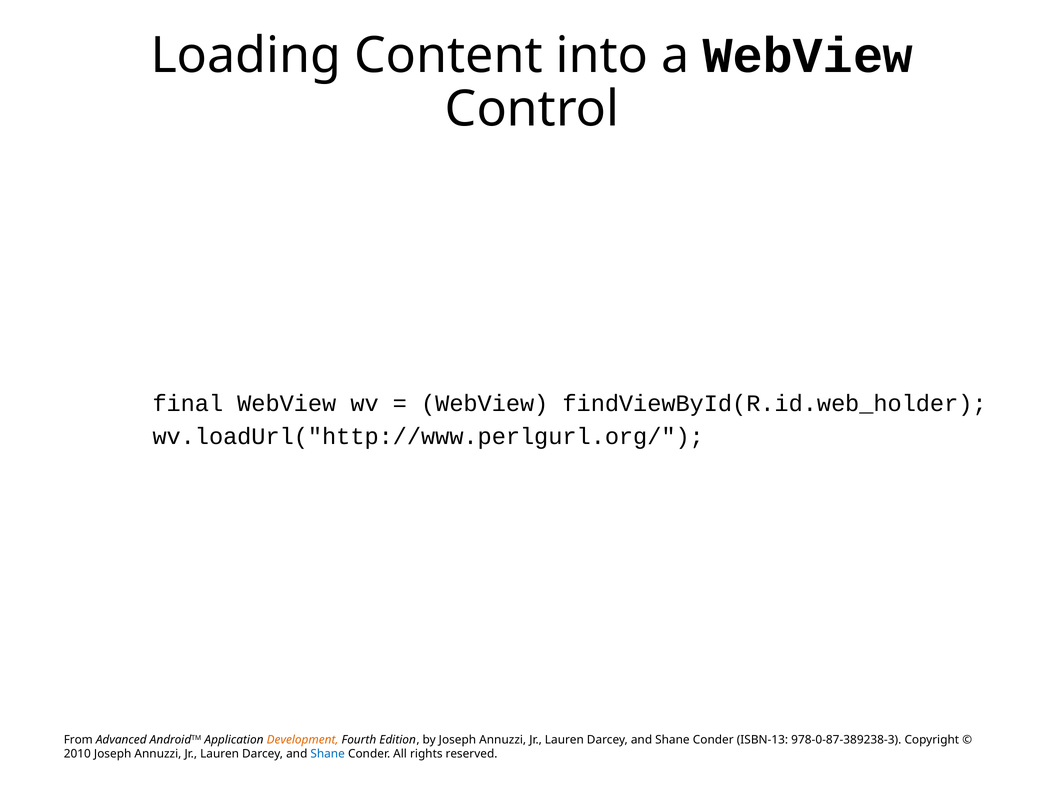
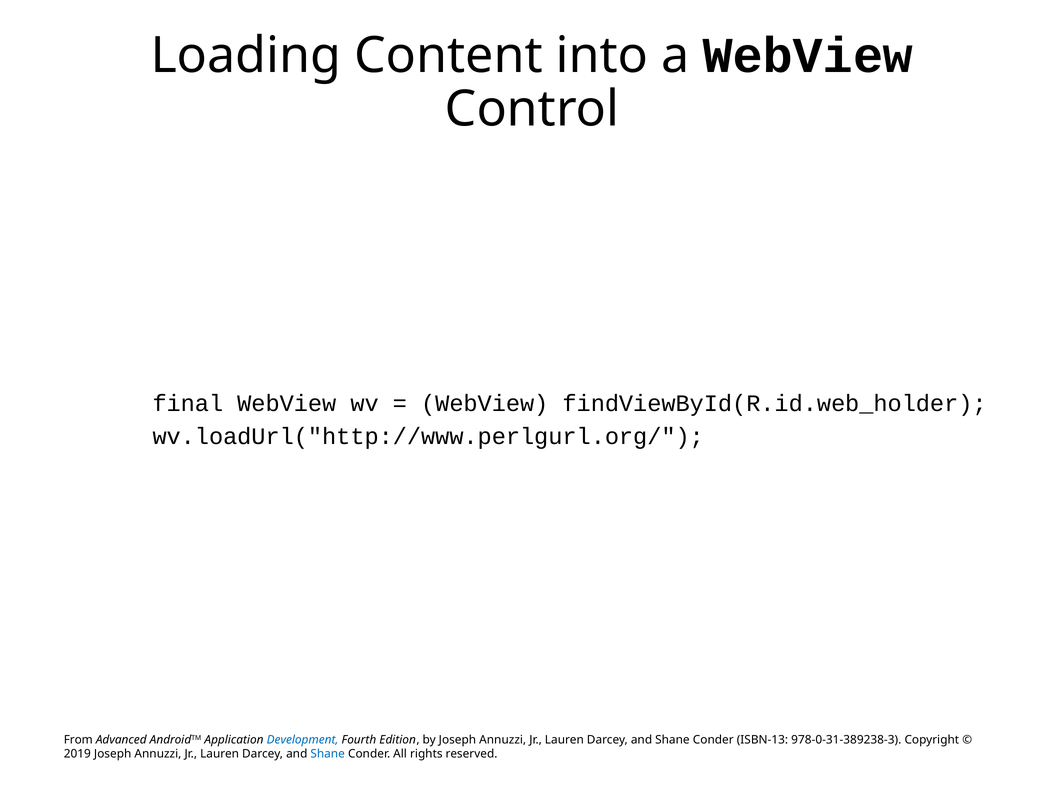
Development colour: orange -> blue (303, 740)
978-0-87-389238-3: 978-0-87-389238-3 -> 978-0-31-389238-3 (846, 740)
2010: 2010 -> 2019 (77, 754)
